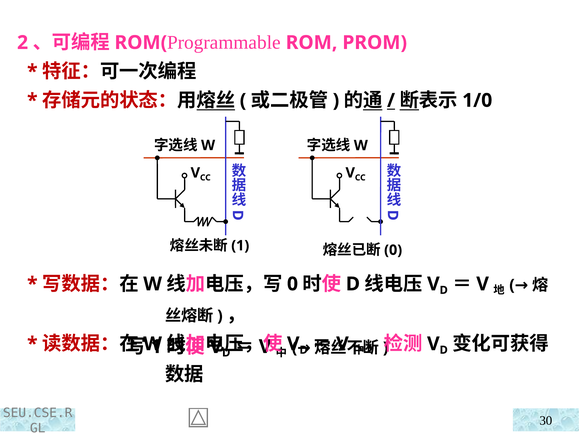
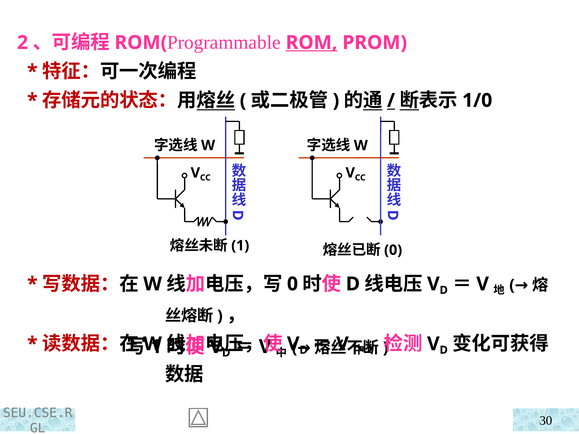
ROM underline: none -> present (312, 43)
